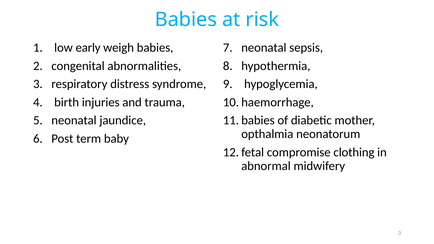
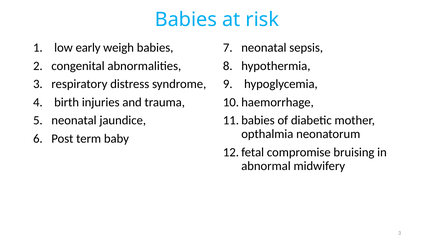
clothing: clothing -> bruising (354, 152)
